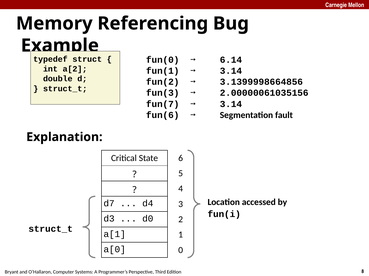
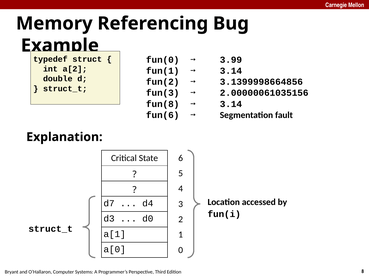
6.14: 6.14 -> 3.99 (231, 60)
fun(7: fun(7 -> fun(8 (163, 104)
